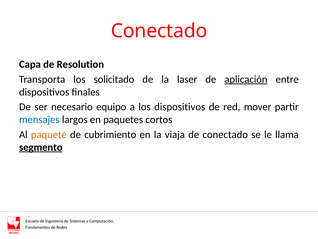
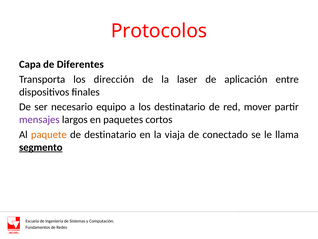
Conectado: Conectado -> Protocolos (159, 31)
Resolution: Resolution -> Diferentes (80, 64)
solicitado: solicitado -> dirección (114, 79)
aplicación underline: present -> none (246, 79)
los dispositivos: dispositivos -> destinatario (180, 107)
mensajes colour: blue -> purple (39, 119)
de cubrimiento: cubrimiento -> destinatario (110, 134)
